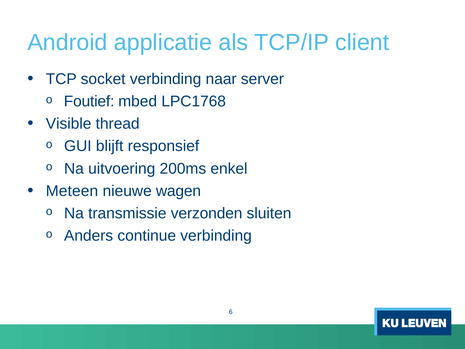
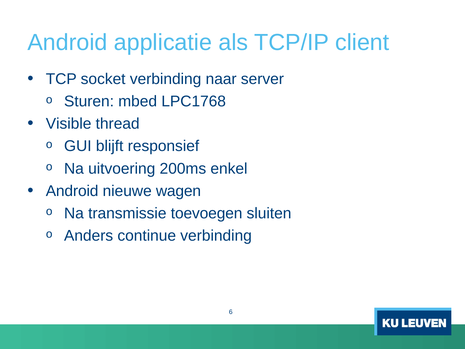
Foutief: Foutief -> Sturen (89, 101)
Meteen: Meteen -> Android (72, 191)
verzonden: verzonden -> toevoegen (207, 213)
